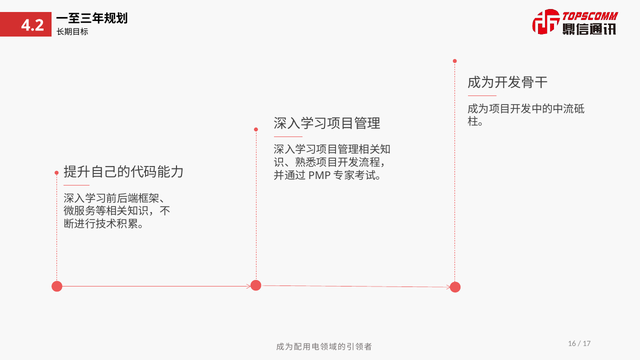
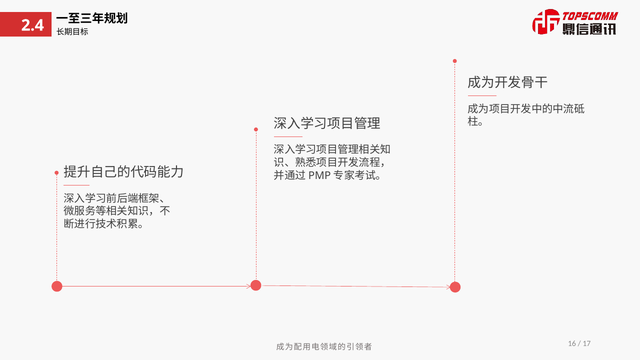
4.2: 4.2 -> 2.4 (33, 25)
